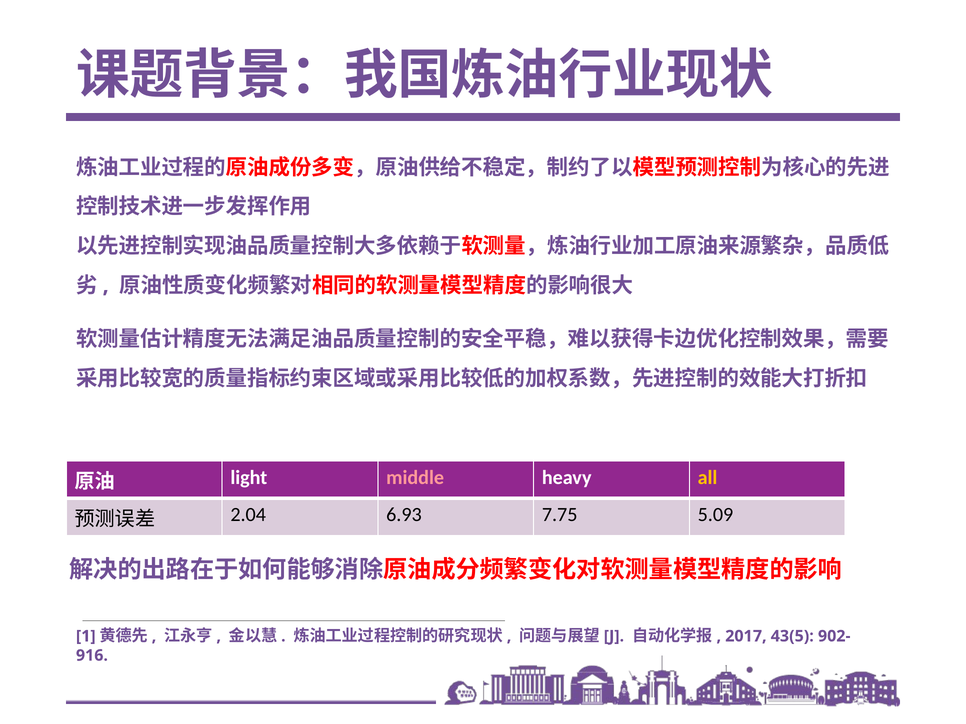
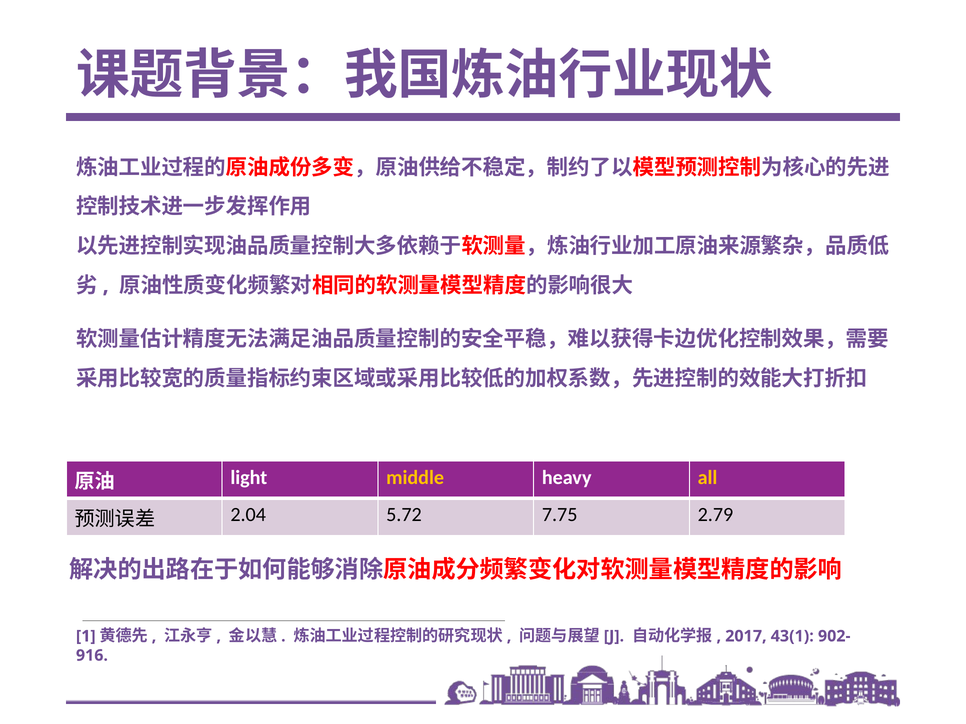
middle colour: pink -> yellow (415, 478)
6.93: 6.93 -> 5.72 (404, 515)
5.09: 5.09 -> 2.79 (715, 515)
43(5: 43(5 -> 43(1 (792, 637)
